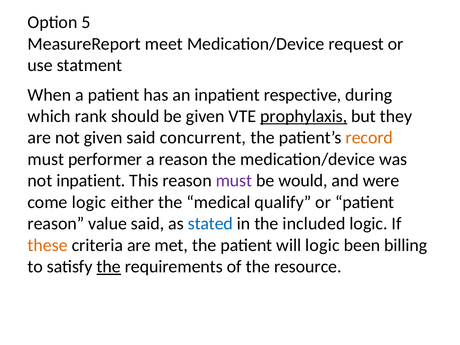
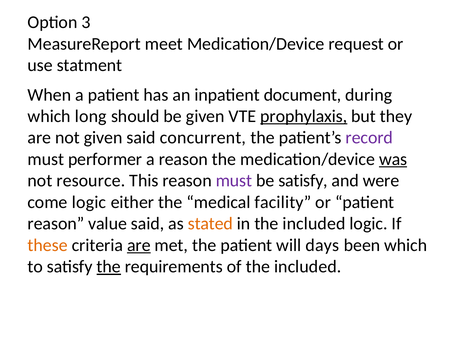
5: 5 -> 3 (86, 22)
respective: respective -> document (303, 95)
rank: rank -> long (91, 116)
record colour: orange -> purple (369, 138)
was underline: none -> present (393, 159)
not inpatient: inpatient -> resource (91, 181)
be would: would -> satisfy (303, 181)
qualify: qualify -> facility (283, 202)
stated colour: blue -> orange (210, 224)
are underline: none -> present (139, 245)
will logic: logic -> days (322, 245)
been billing: billing -> which (406, 245)
of the resource: resource -> included (308, 267)
